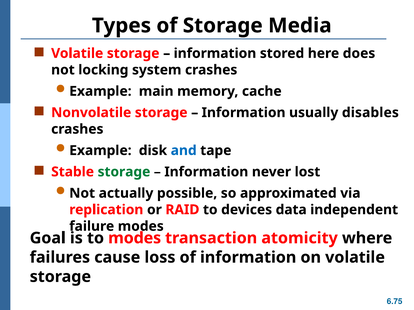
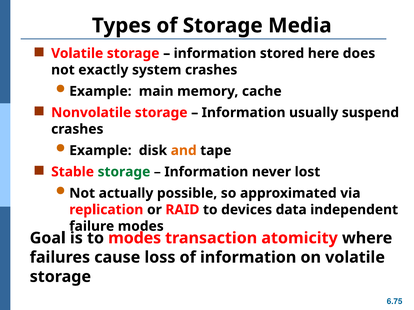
locking: locking -> exactly (103, 70)
disables: disables -> suspend (370, 113)
and colour: blue -> orange (184, 151)
